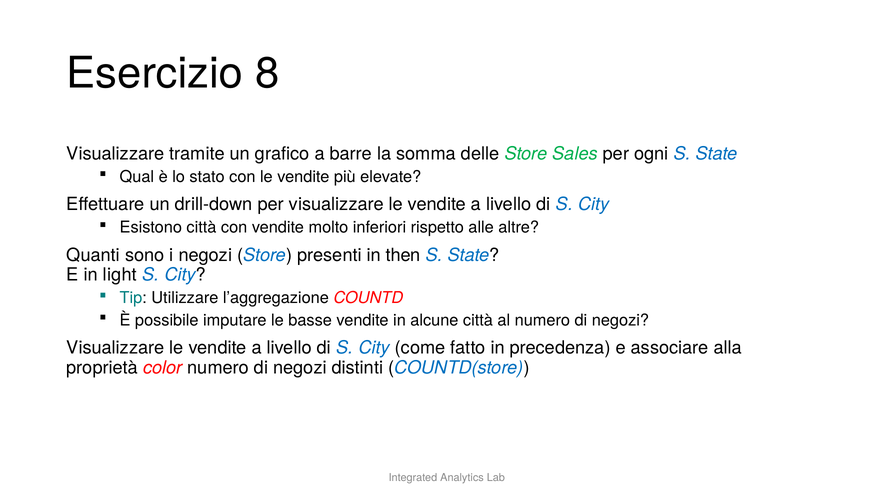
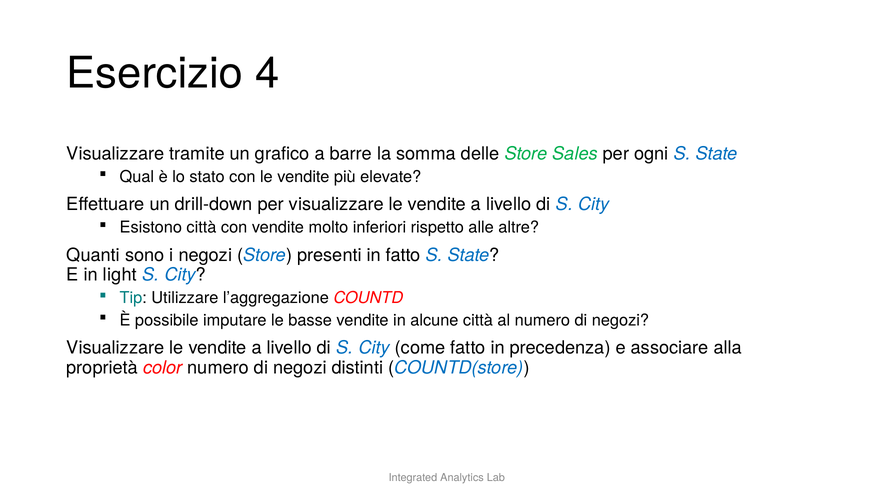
8: 8 -> 4 (267, 73)
in then: then -> fatto (403, 256)
